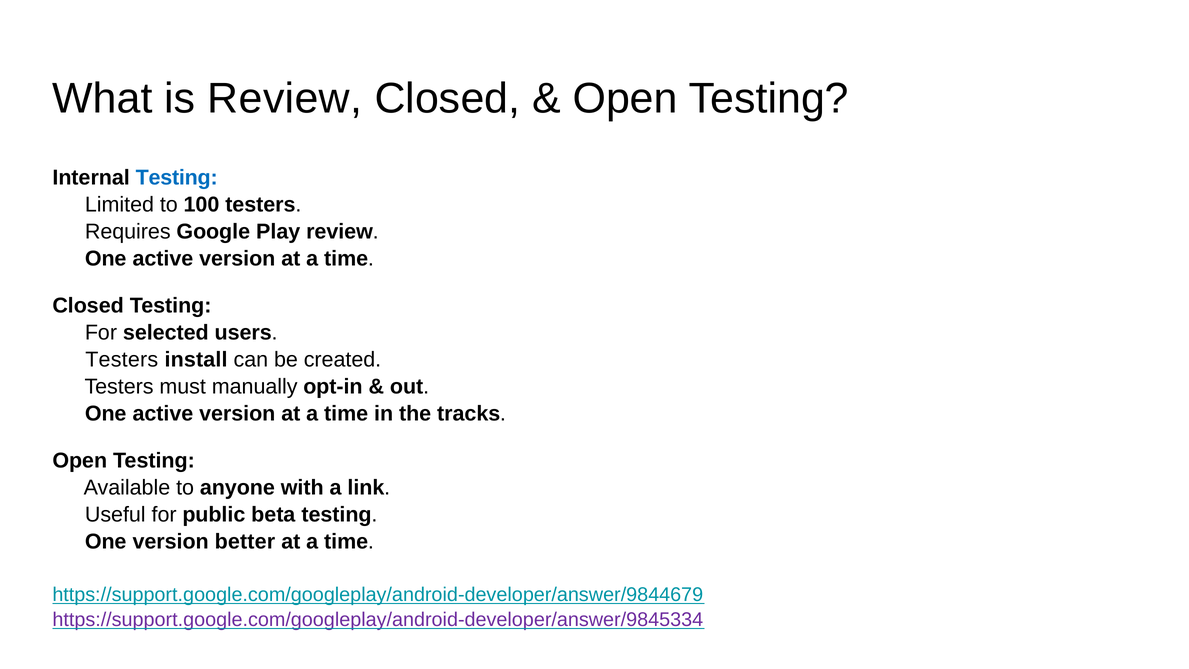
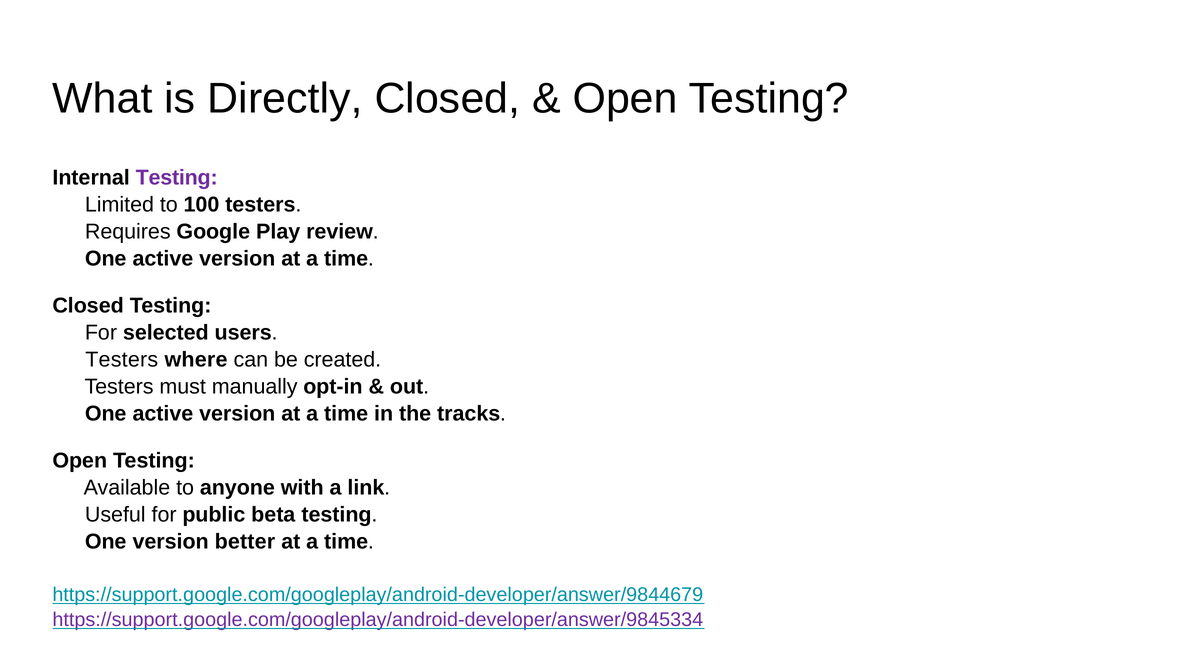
is Review: Review -> Directly (285, 99)
Testing colour: blue -> purple (177, 177)
install: install -> where (196, 360)
